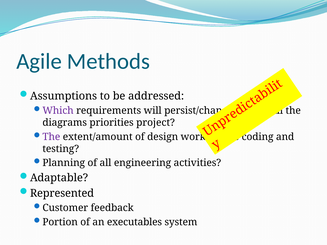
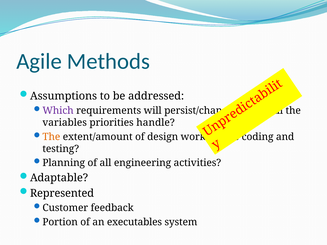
diagrams: diagrams -> variables (65, 123)
project: project -> handle (156, 123)
The colour: purple -> orange (51, 137)
